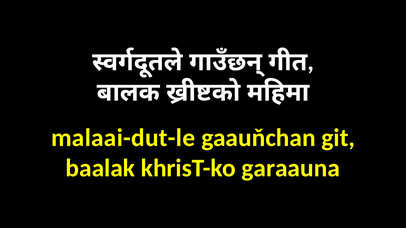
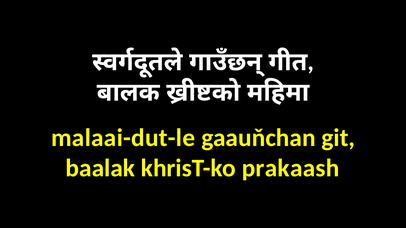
garaauna: garaauna -> prakaash (291, 169)
